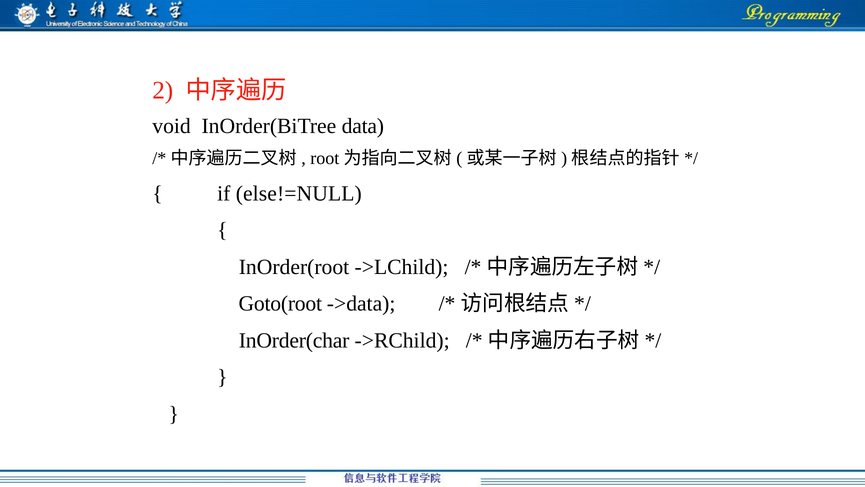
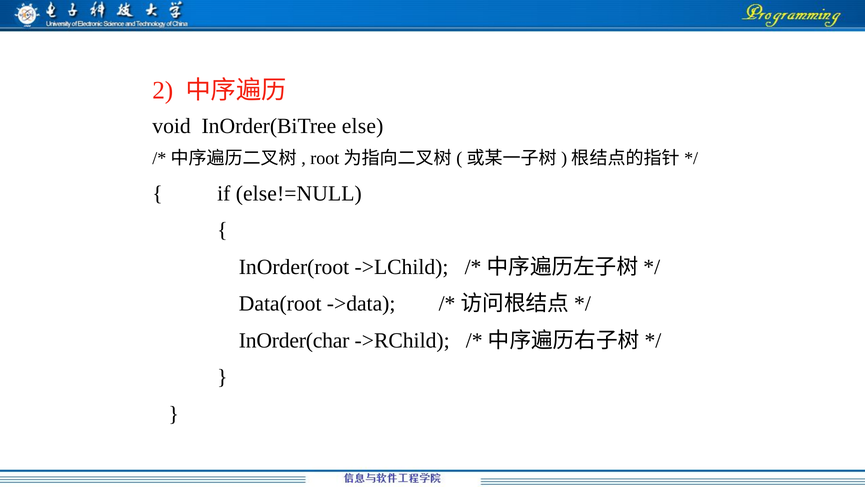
data: data -> else (363, 126)
Goto(root: Goto(root -> Data(root (280, 303)
